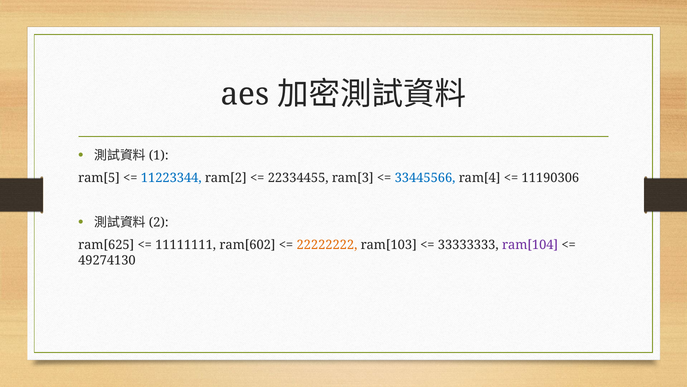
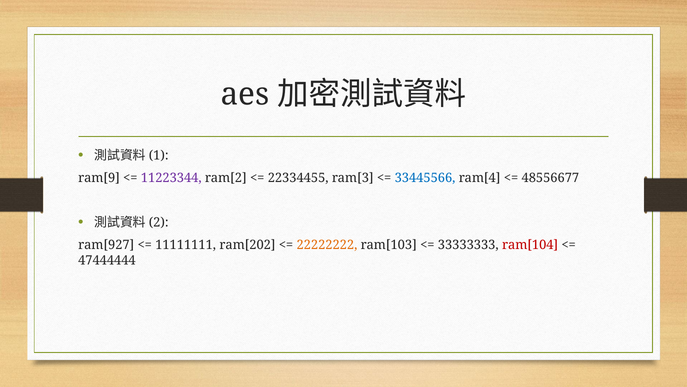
ram[5: ram[5 -> ram[9 (99, 178)
11223344 colour: blue -> purple (171, 178)
11190306: 11190306 -> 48556677 (550, 178)
ram[625: ram[625 -> ram[927 (106, 245)
ram[602: ram[602 -> ram[202 (247, 245)
ram[104 colour: purple -> red (530, 245)
49274130: 49274130 -> 47444444 (107, 260)
